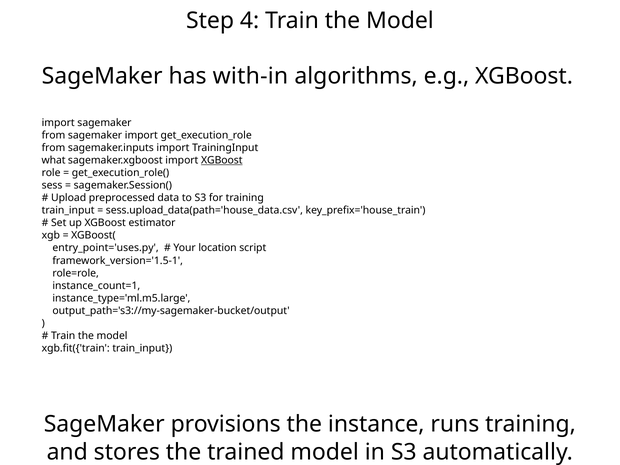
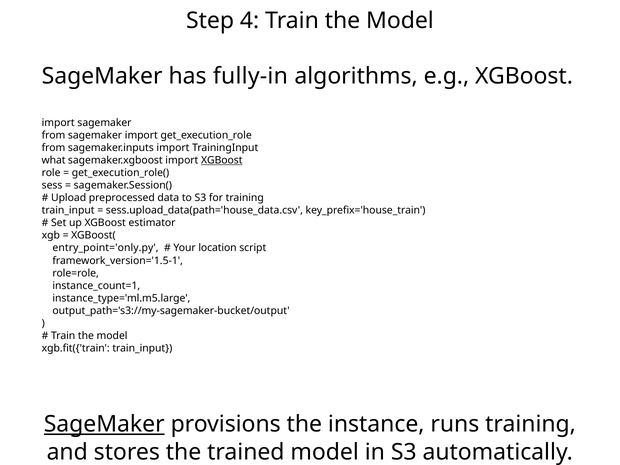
with-in: with-in -> fully-in (250, 76)
entry_point='uses.py: entry_point='uses.py -> entry_point='only.py (106, 248)
SageMaker underline: none -> present (104, 424)
